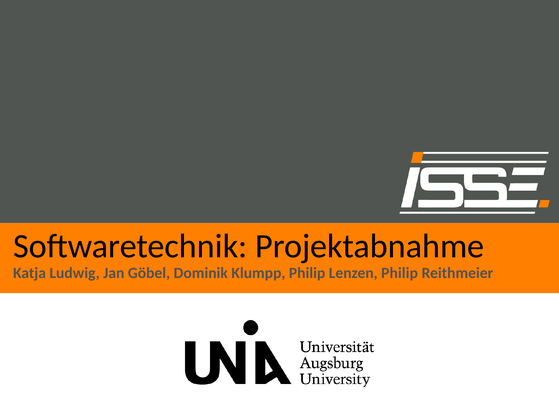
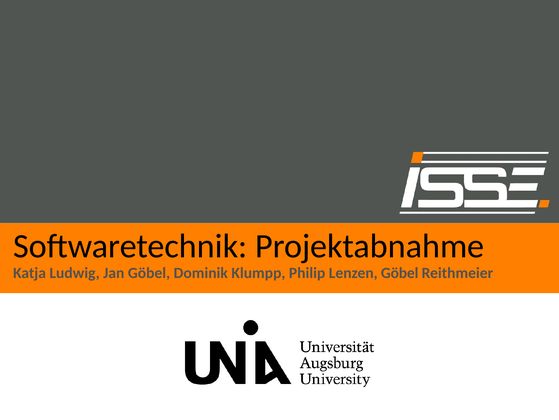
Lenzen Philip: Philip -> Göbel (400, 272)
